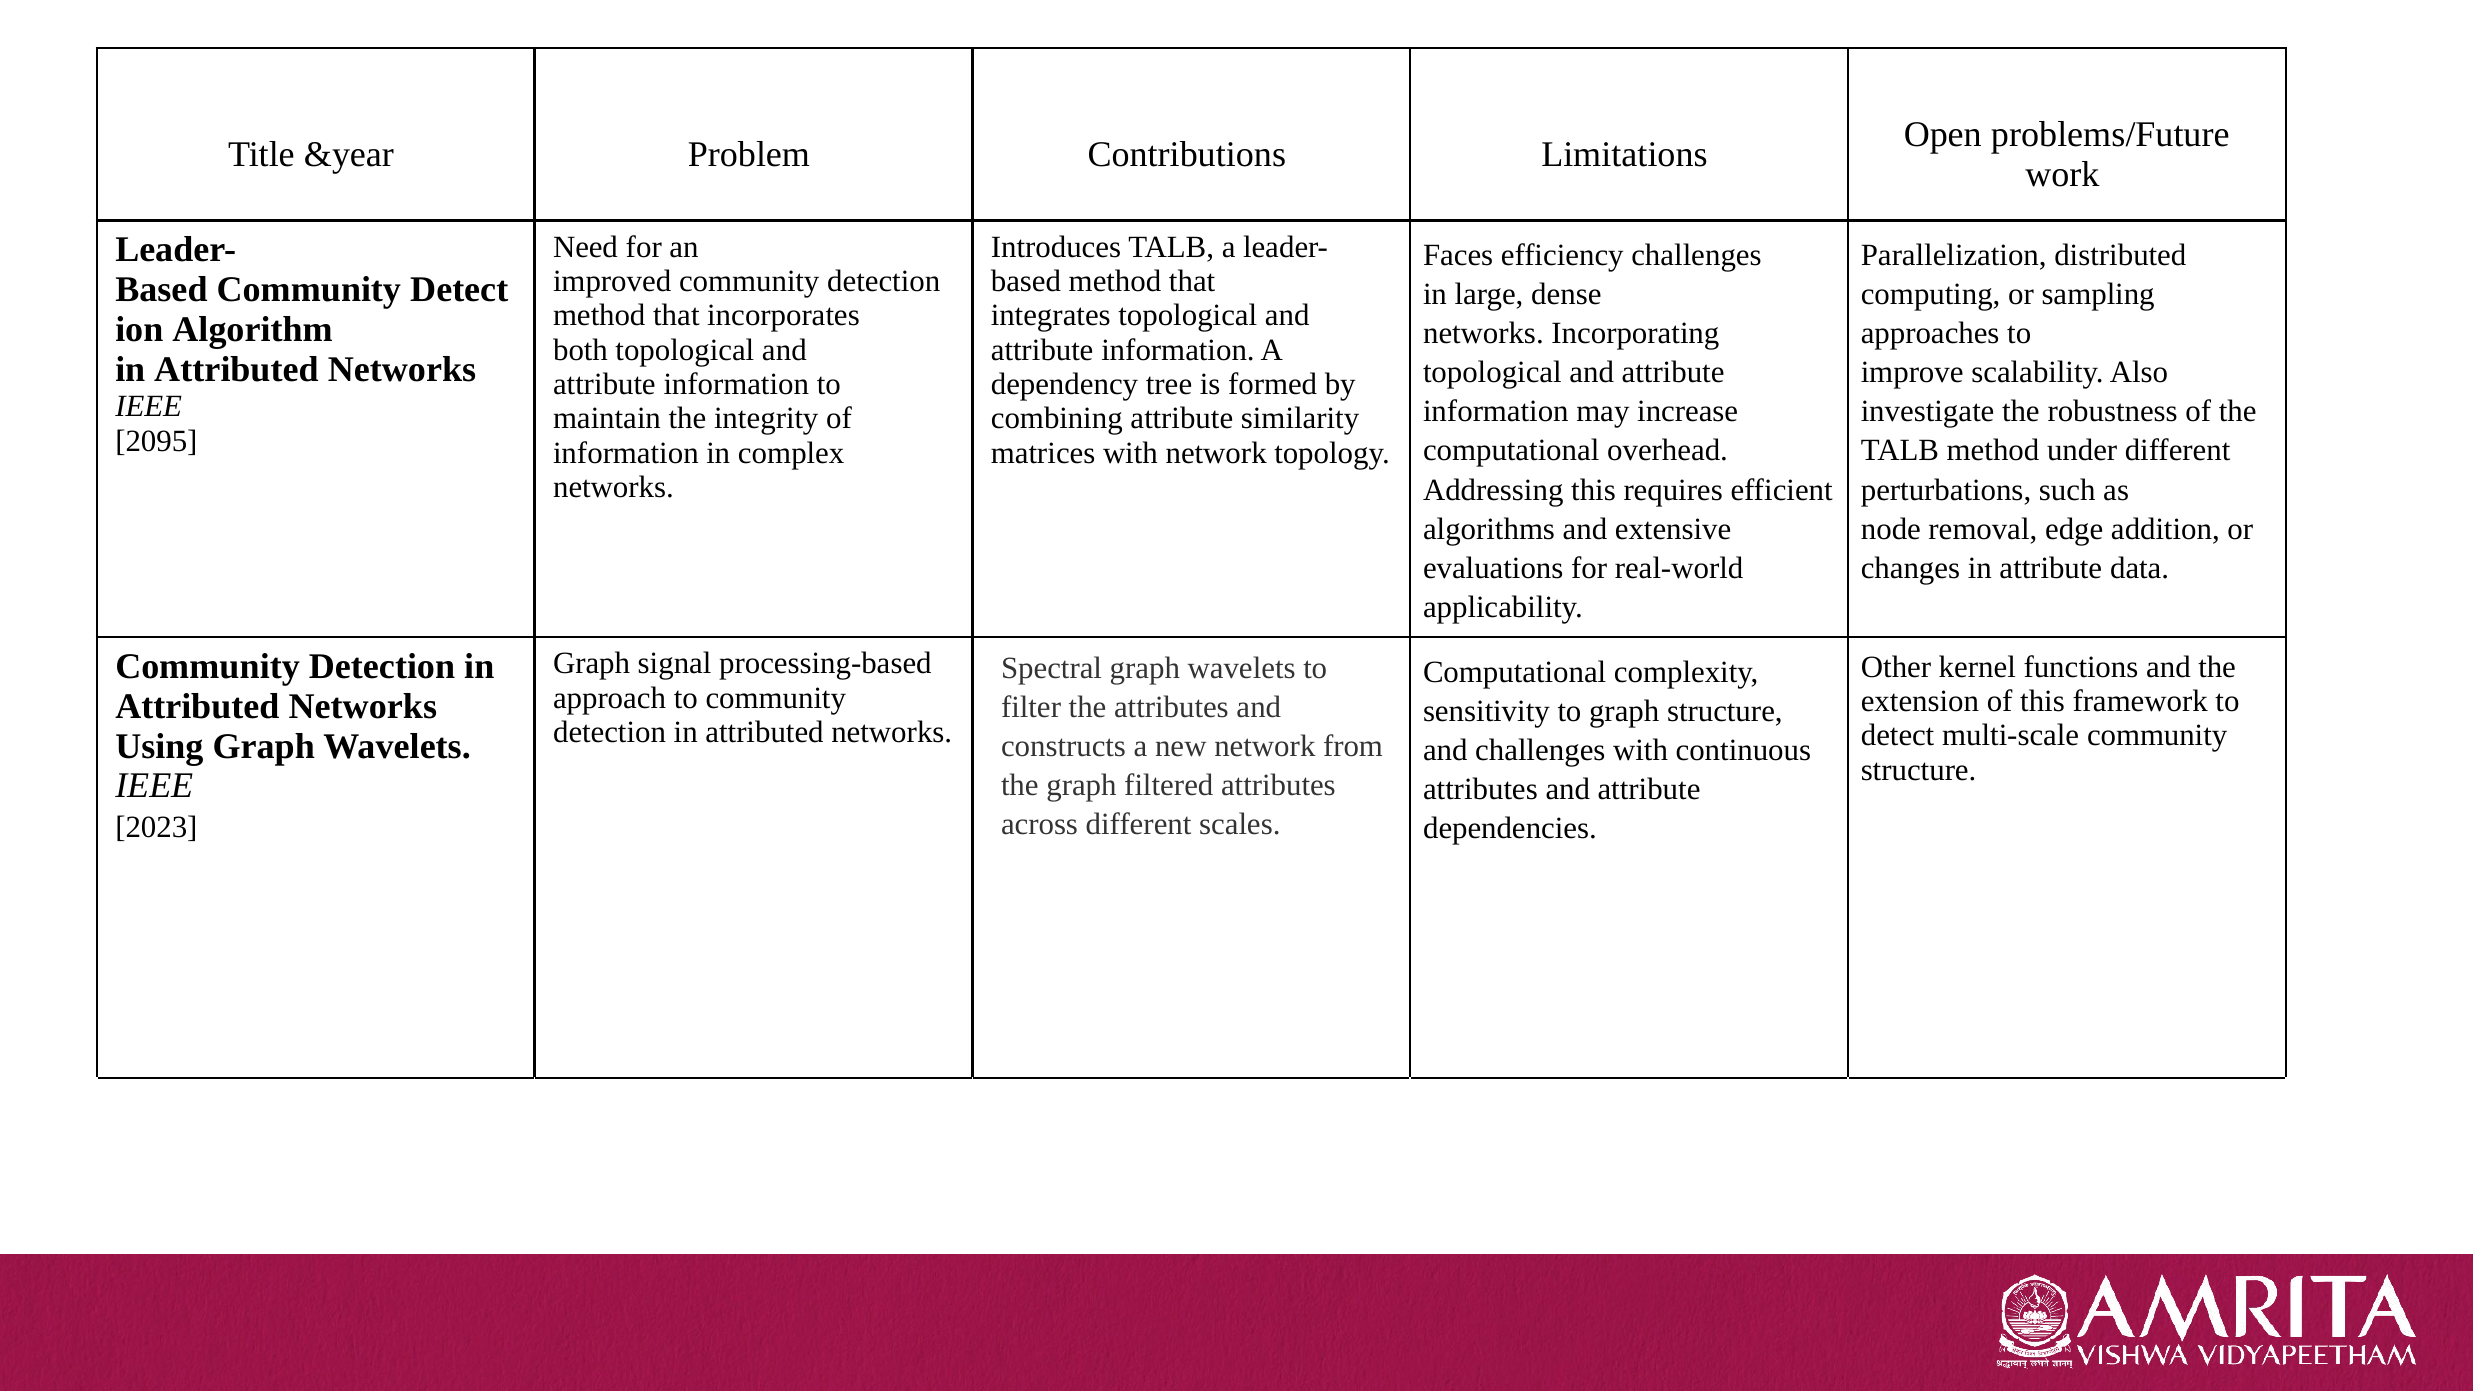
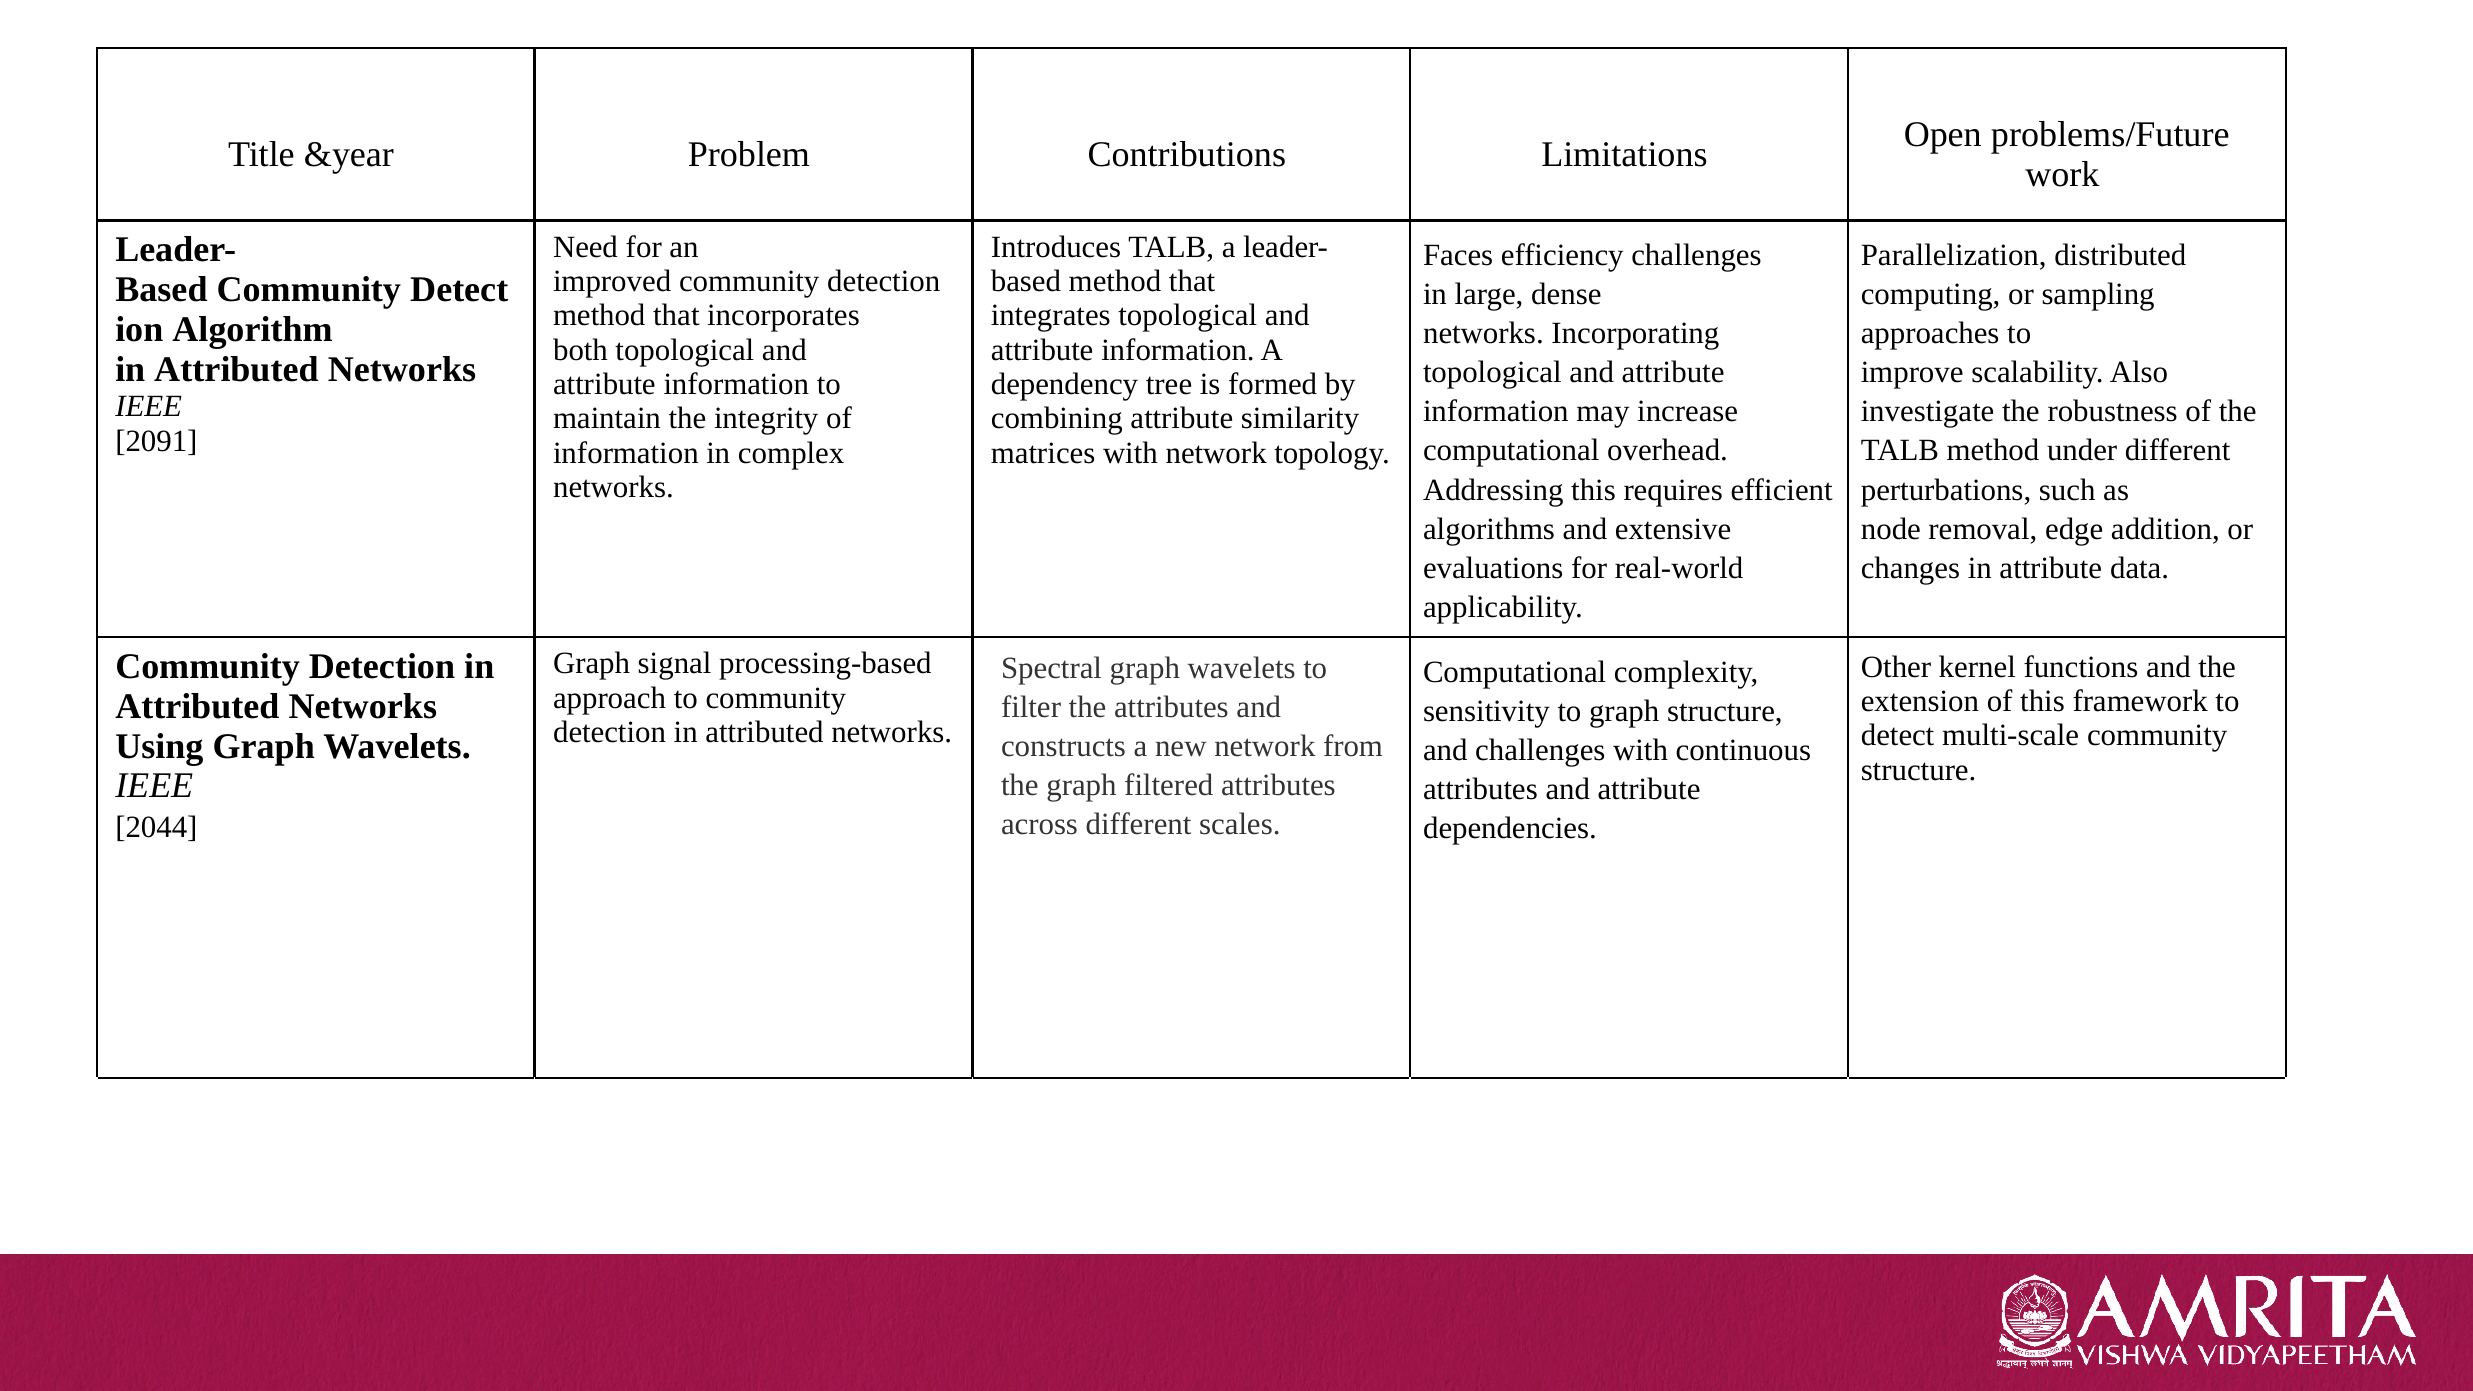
2095: 2095 -> 2091 (156, 441)
2023: 2023 -> 2044 (156, 828)
